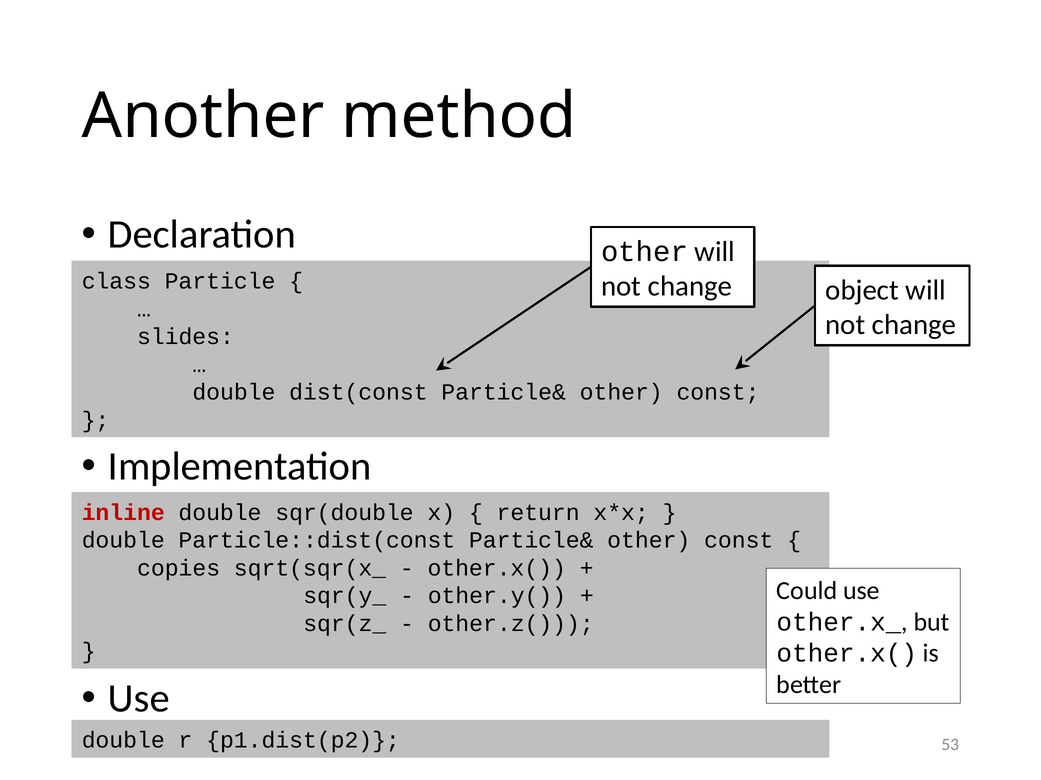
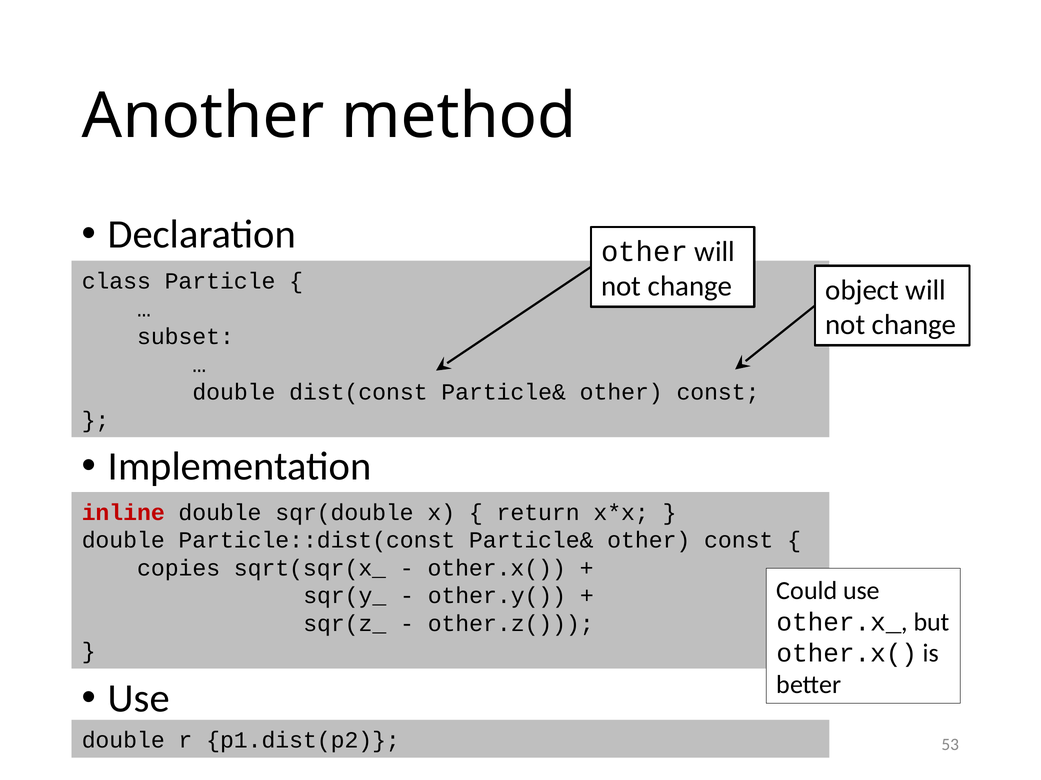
slides: slides -> subset (185, 337)
